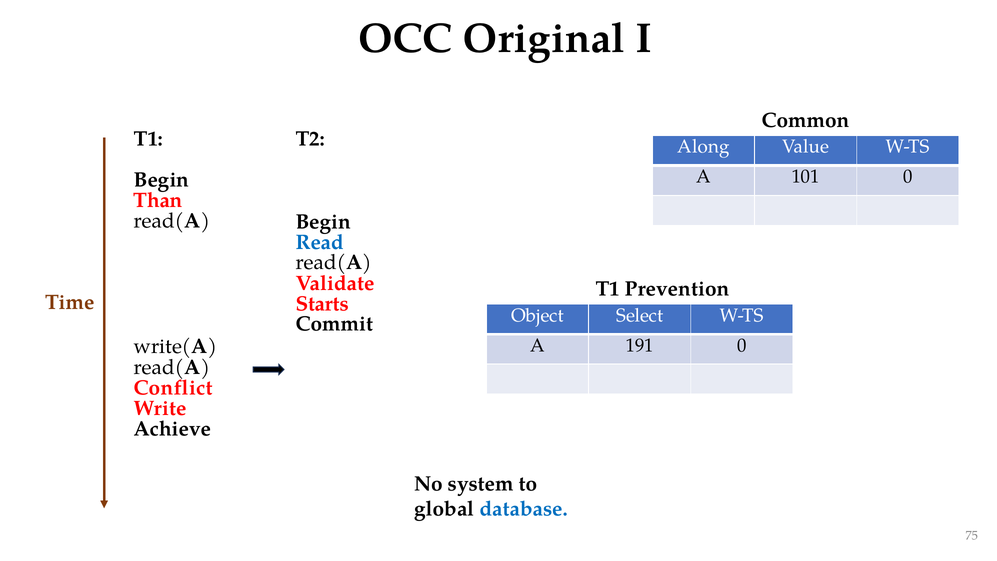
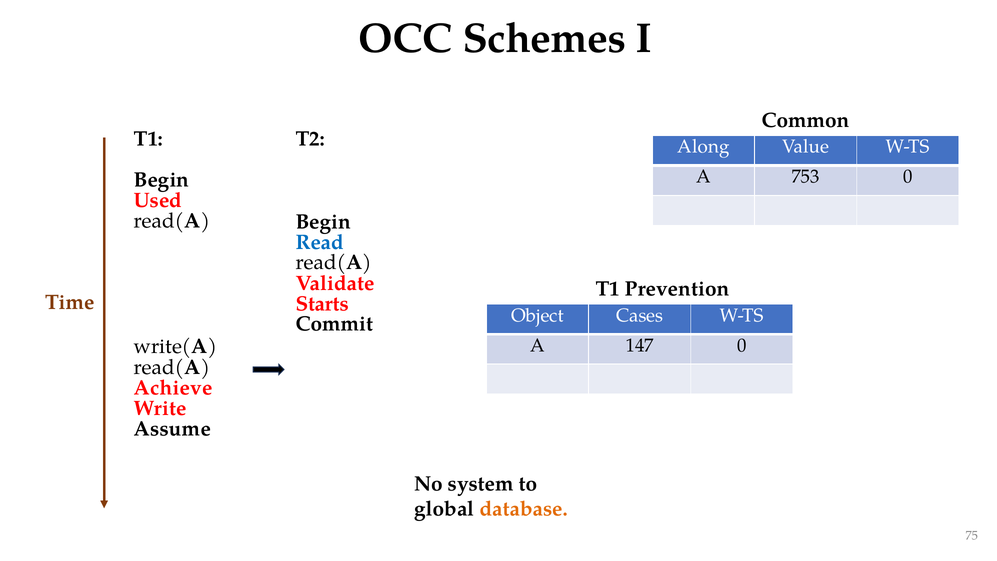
Original: Original -> Schemes (544, 38)
101: 101 -> 753 (806, 176)
Than: Than -> Used (158, 200)
Select: Select -> Cases (640, 315)
191: 191 -> 147 (640, 345)
Conflict: Conflict -> Achieve (173, 388)
Achieve: Achieve -> Assume (172, 429)
database colour: blue -> orange (524, 509)
